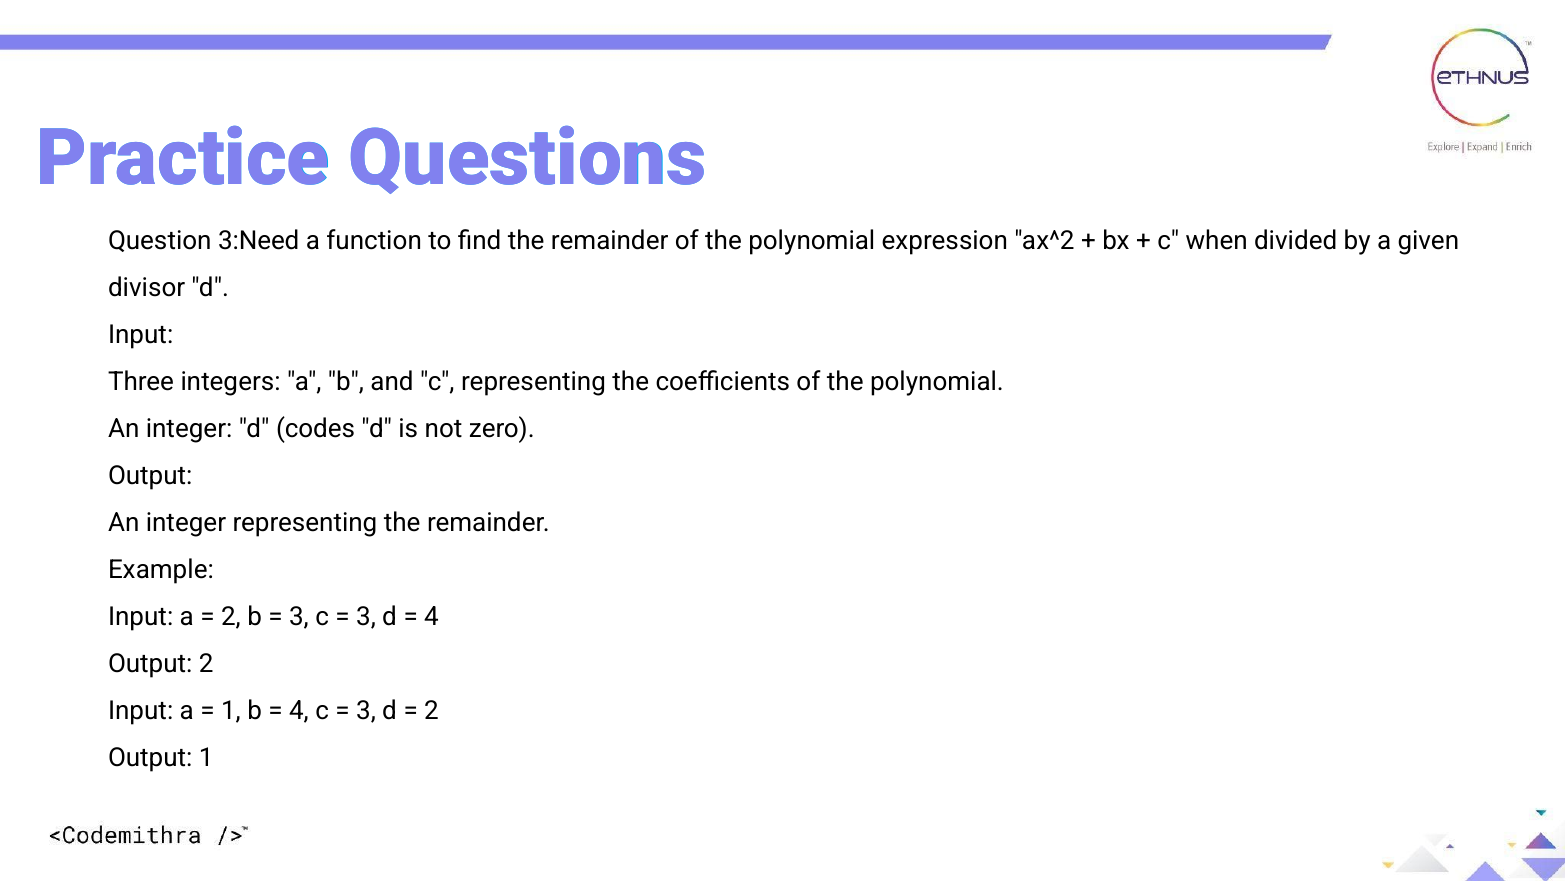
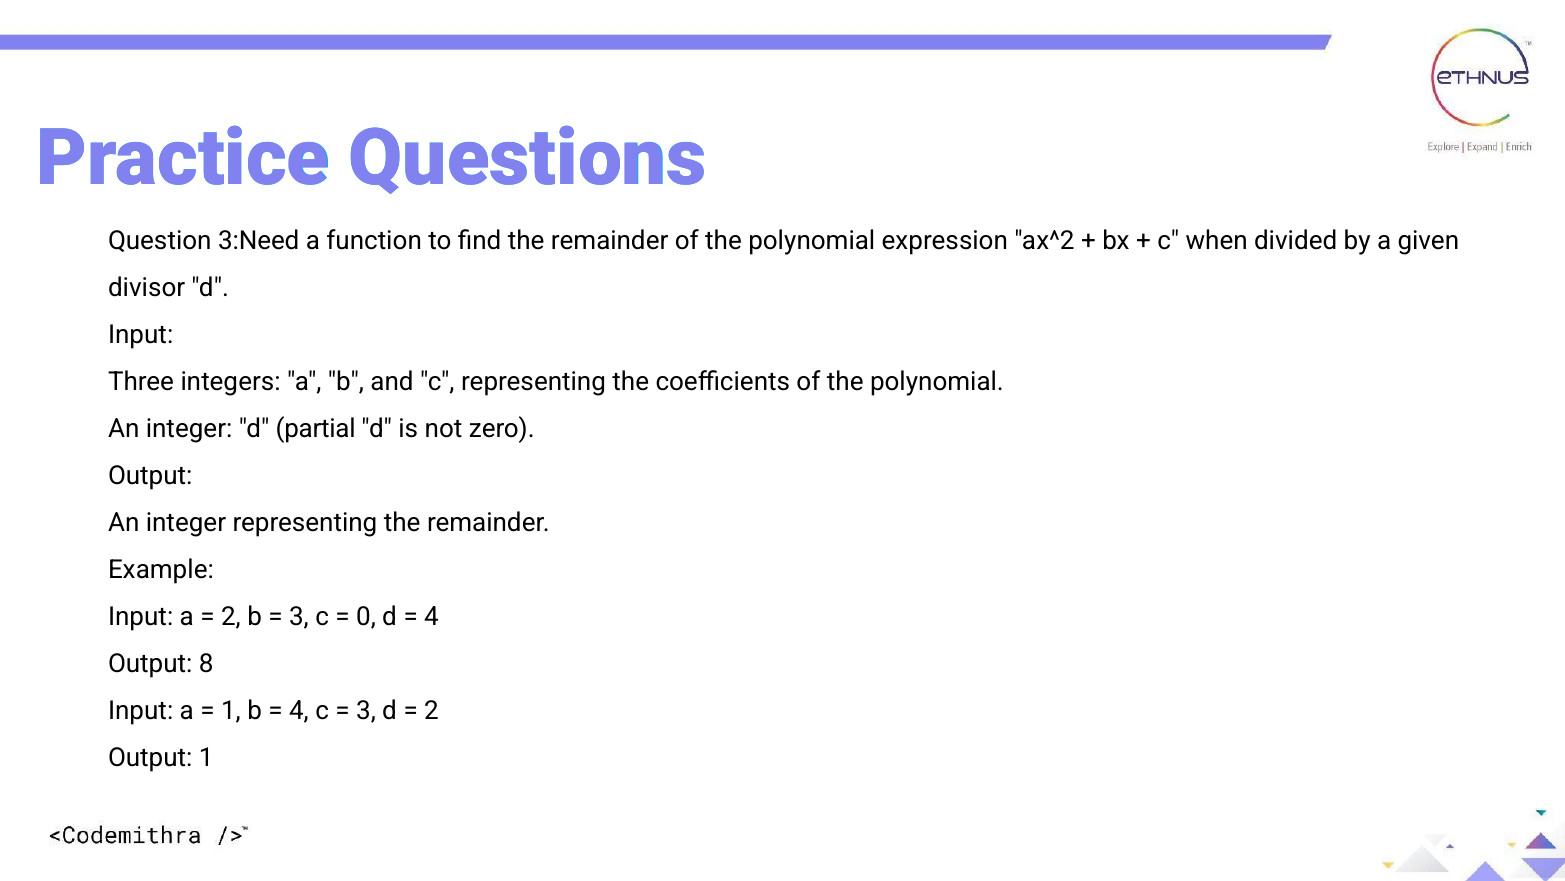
codes: codes -> partial (316, 429)
3: 3 -> 0 (366, 617)
Output 2: 2 -> 8 (206, 664)
